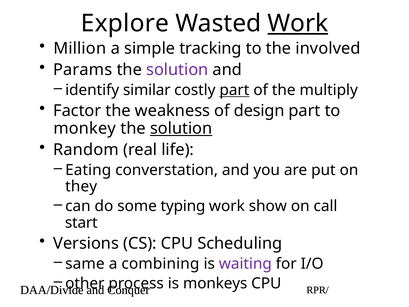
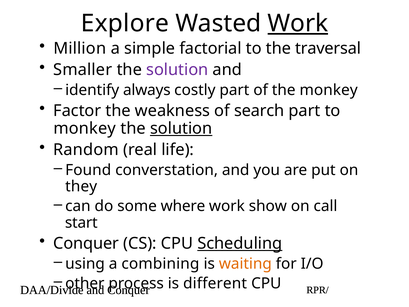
tracking: tracking -> factorial (211, 49)
involved: involved -> traversal (328, 49)
Params: Params -> Smaller (83, 70)
similar: similar -> always (147, 90)
part underline: present -> none (234, 90)
the multiply: multiply -> monkey (329, 90)
design: design -> search (259, 111)
Eating: Eating -> Found (88, 170)
typing: typing -> where (183, 206)
Versions: Versions -> Conquer (86, 243)
Scheduling underline: none -> present (240, 243)
same: same -> using (85, 264)
waiting colour: purple -> orange (245, 264)
monkeys: monkeys -> different (215, 283)
